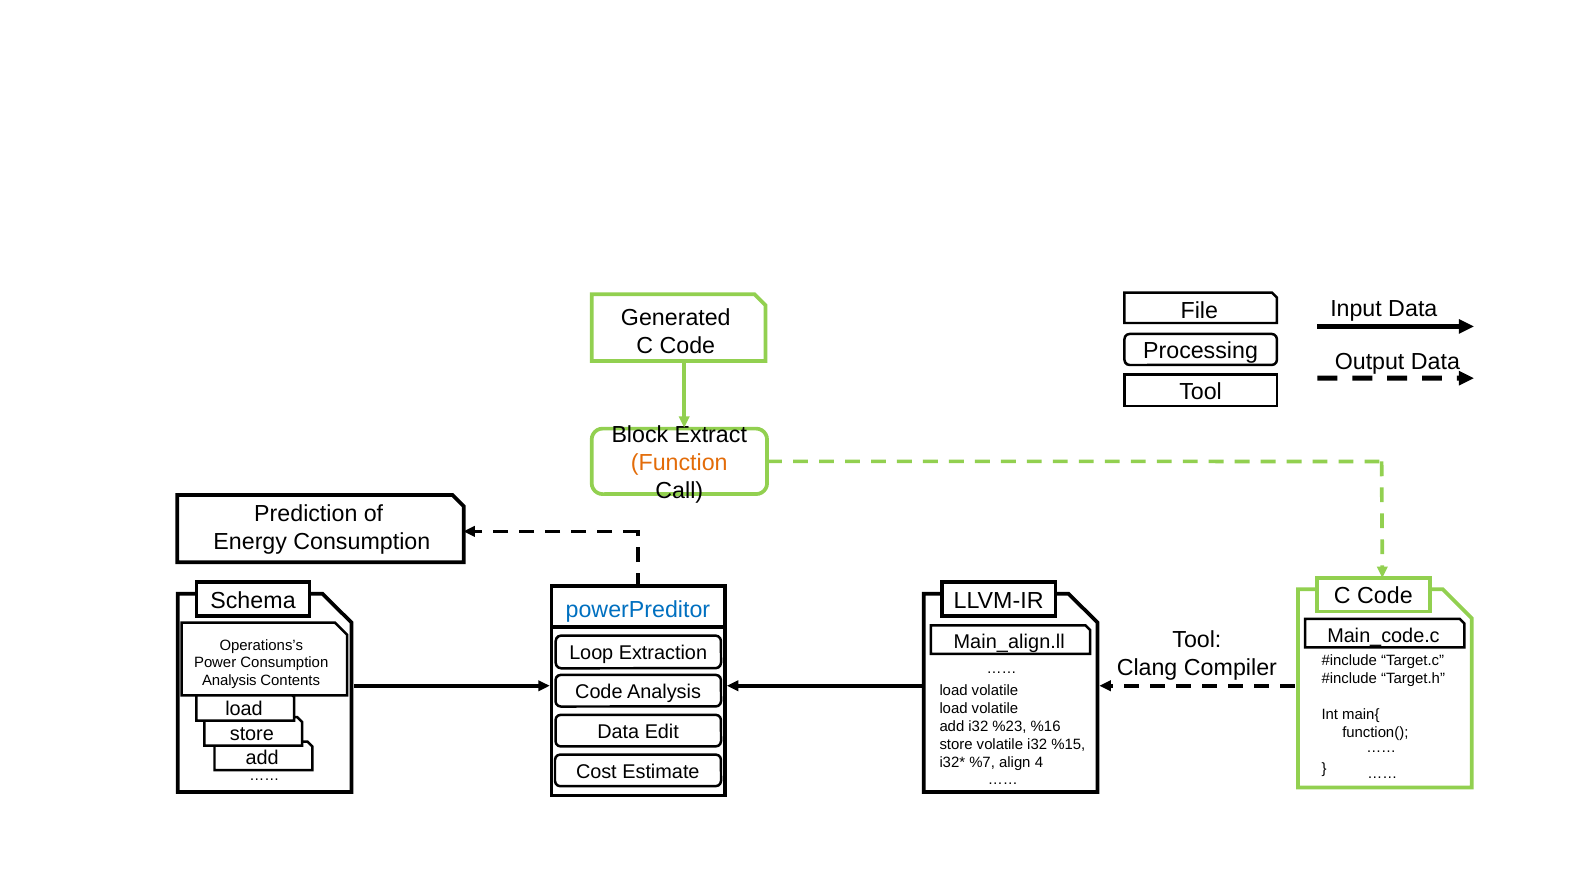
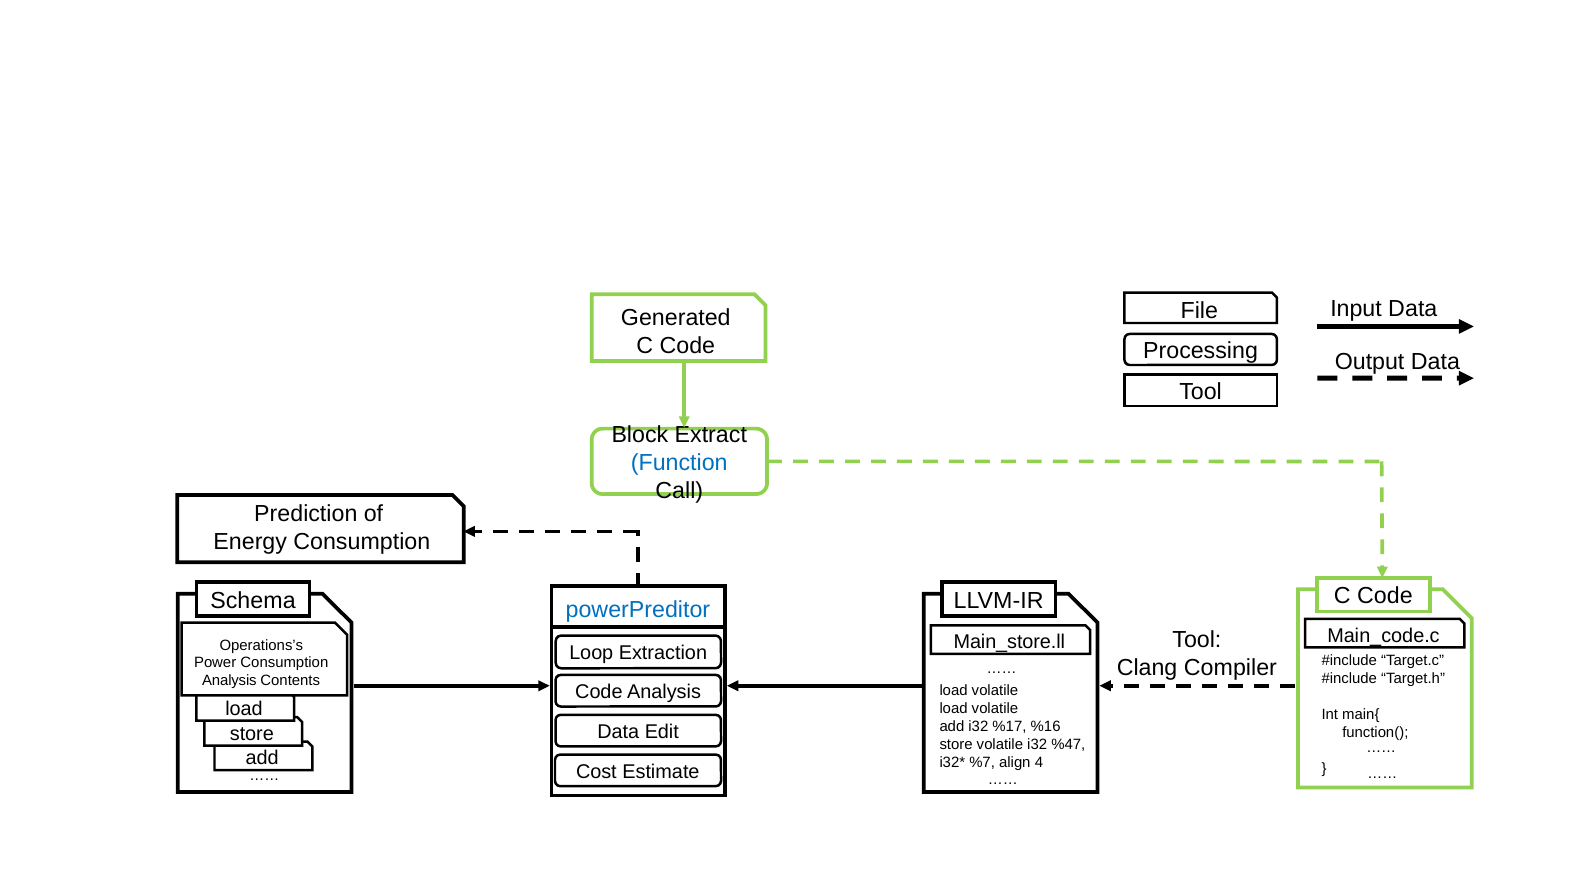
Function colour: orange -> blue (679, 463)
Main_align.ll: Main_align.ll -> Main_store.ll (1009, 642)
%23: %23 -> %17 (1009, 727)
%15: %15 -> %47 (1068, 745)
